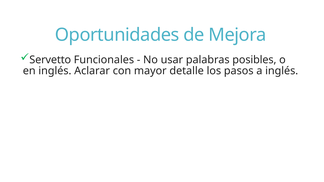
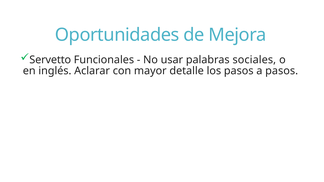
posibles: posibles -> sociales (254, 60)
a inglés: inglés -> pasos (282, 71)
